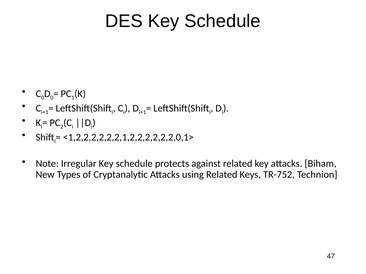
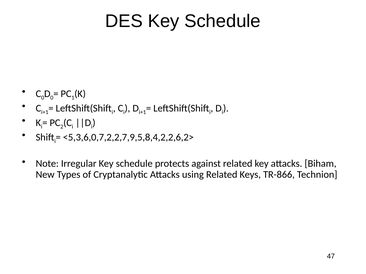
<1,2,2,2,2,2,2,1,2,2,2,2,2,2,0,1>: <1,2,2,2,2,2,2,1,2,2,2,2,2,2,0,1> -> <5,3,6,0,7,2,2,7,9,5,8,4,2,2,6,2> (128, 137)
TR-752: TR-752 -> TR-866 (279, 175)
